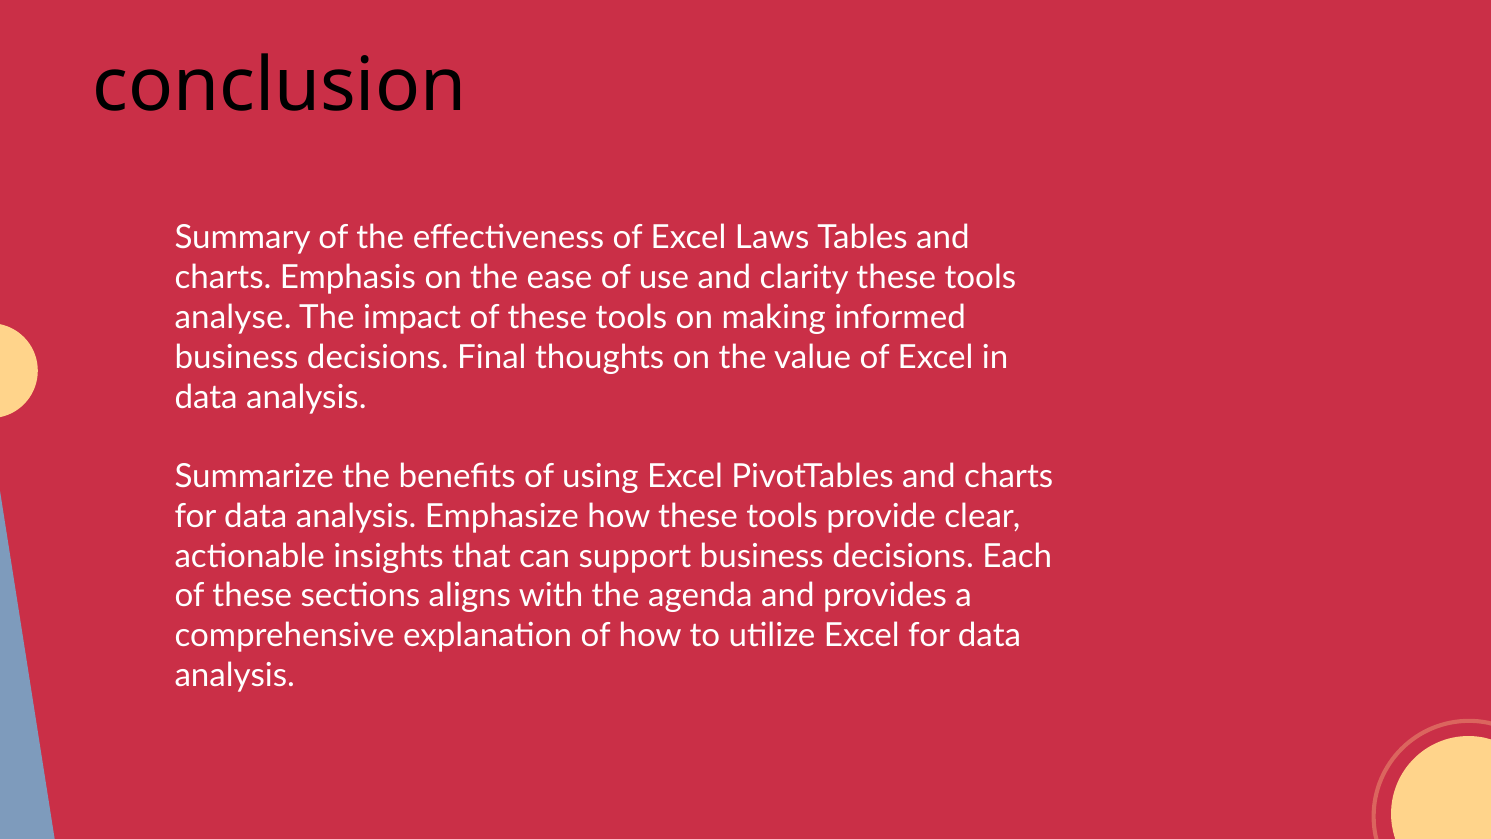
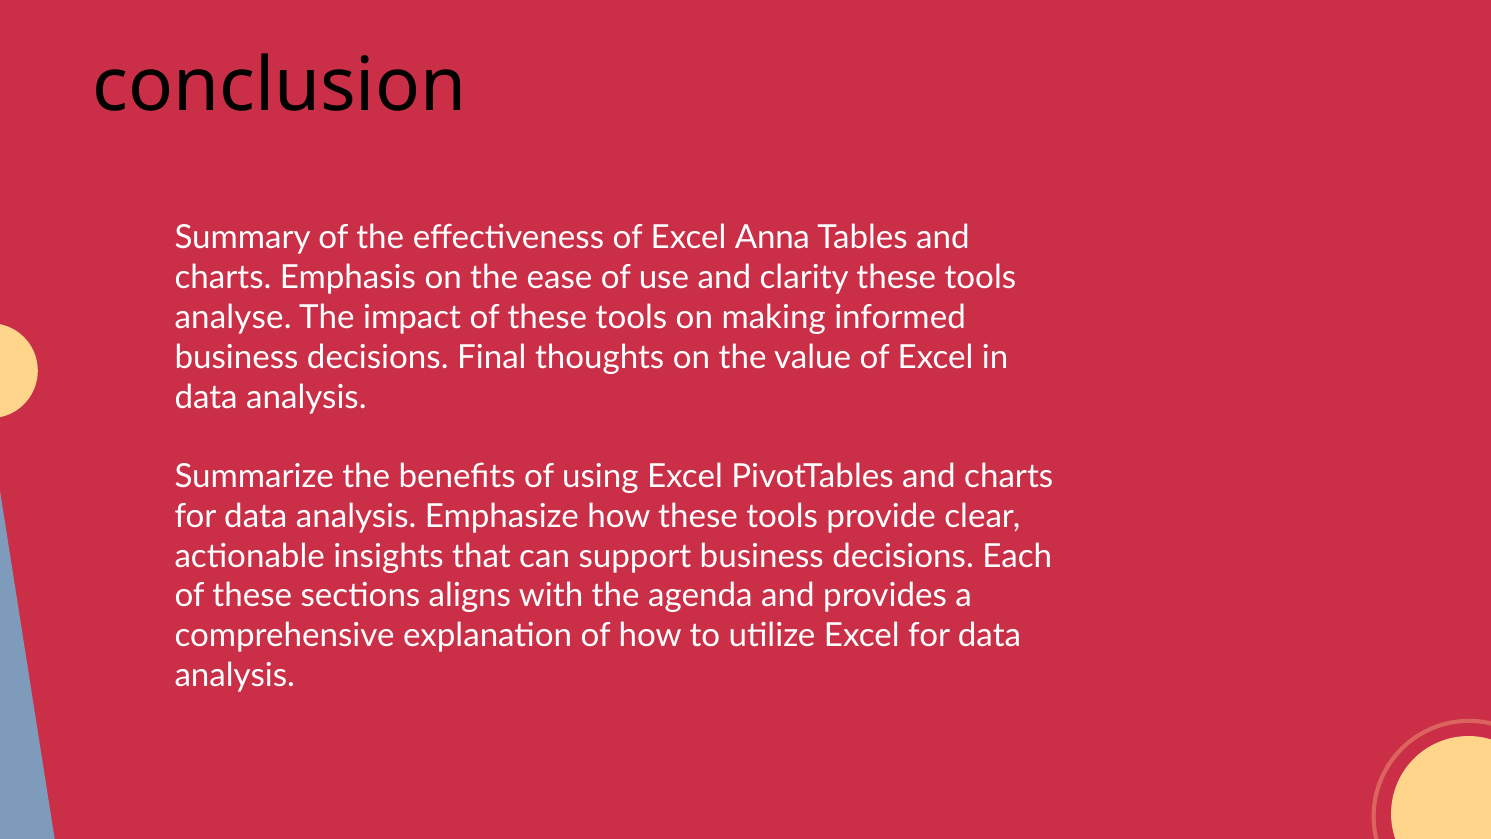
Laws: Laws -> Anna (772, 238)
